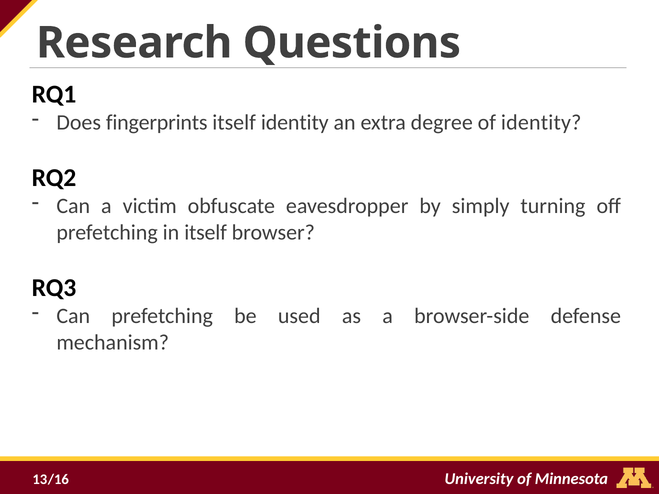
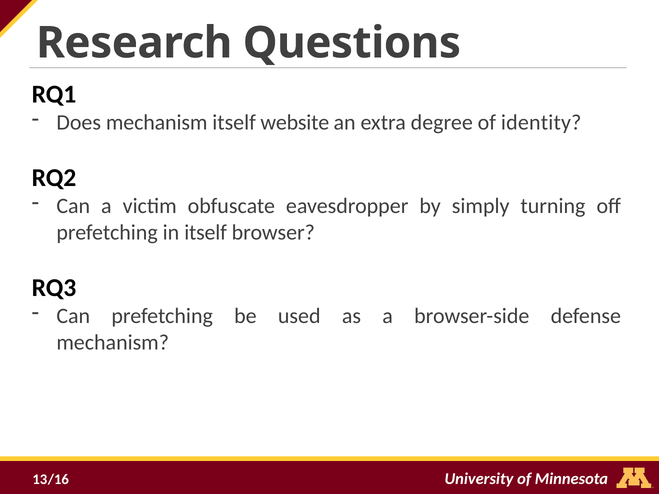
Does fingerprints: fingerprints -> mechanism (157, 123)
itself identity: identity -> website (295, 123)
